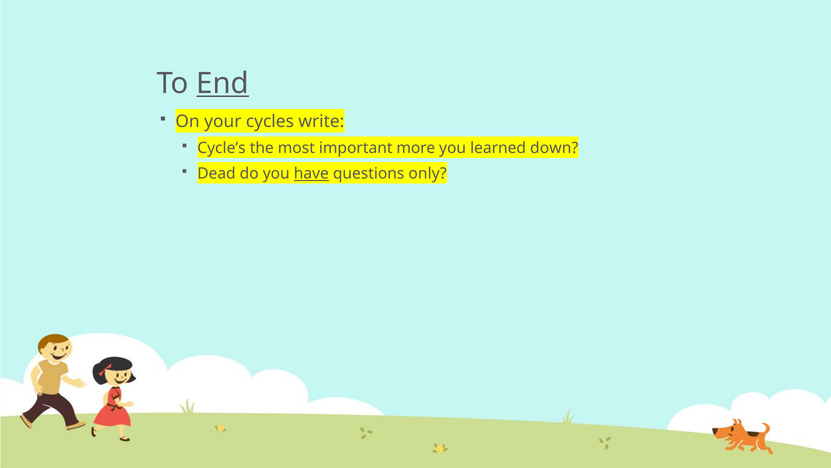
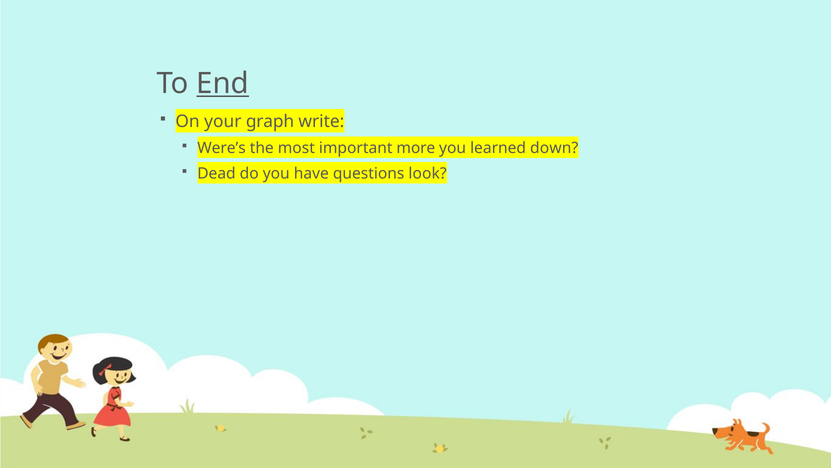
cycles: cycles -> graph (270, 121)
Cycle’s: Cycle’s -> Were’s (222, 148)
have underline: present -> none (311, 173)
only: only -> look (428, 173)
